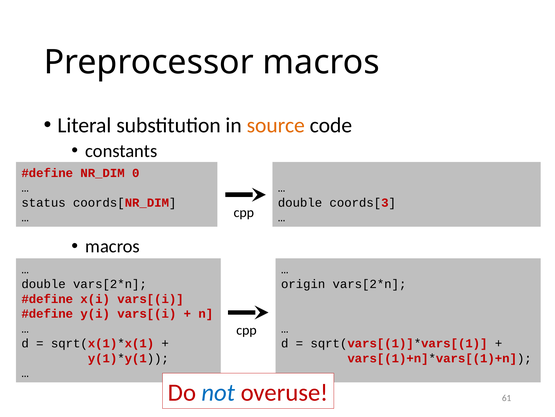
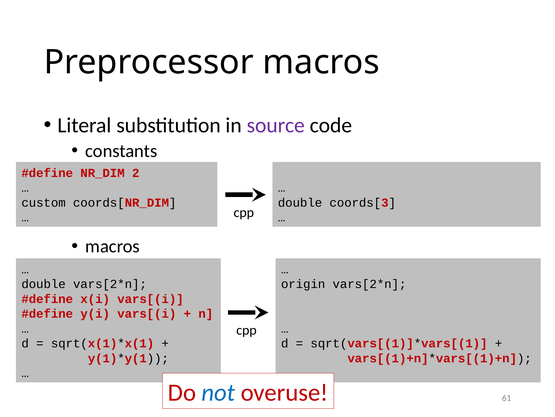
source colour: orange -> purple (276, 125)
0: 0 -> 2 (136, 173)
status: status -> custom (44, 202)
